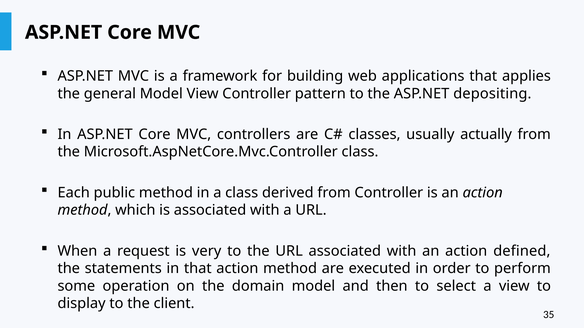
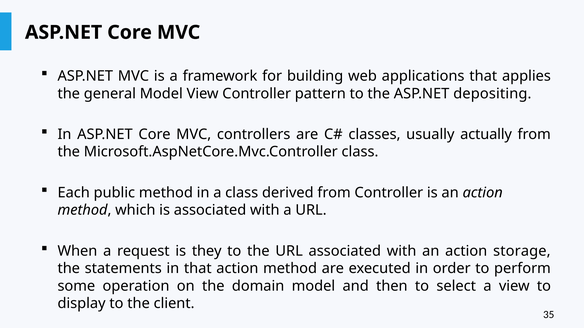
very: very -> they (207, 251)
defined: defined -> storage (522, 251)
